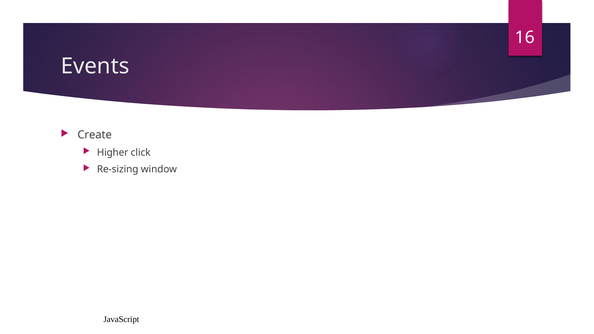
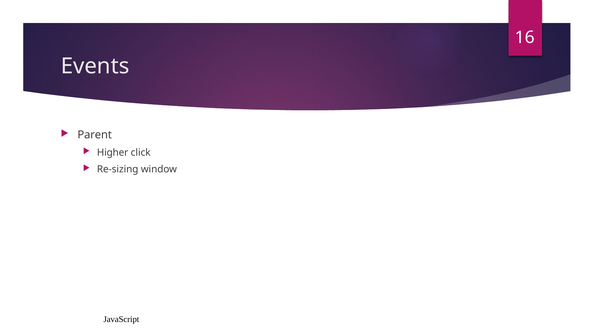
Create: Create -> Parent (95, 135)
